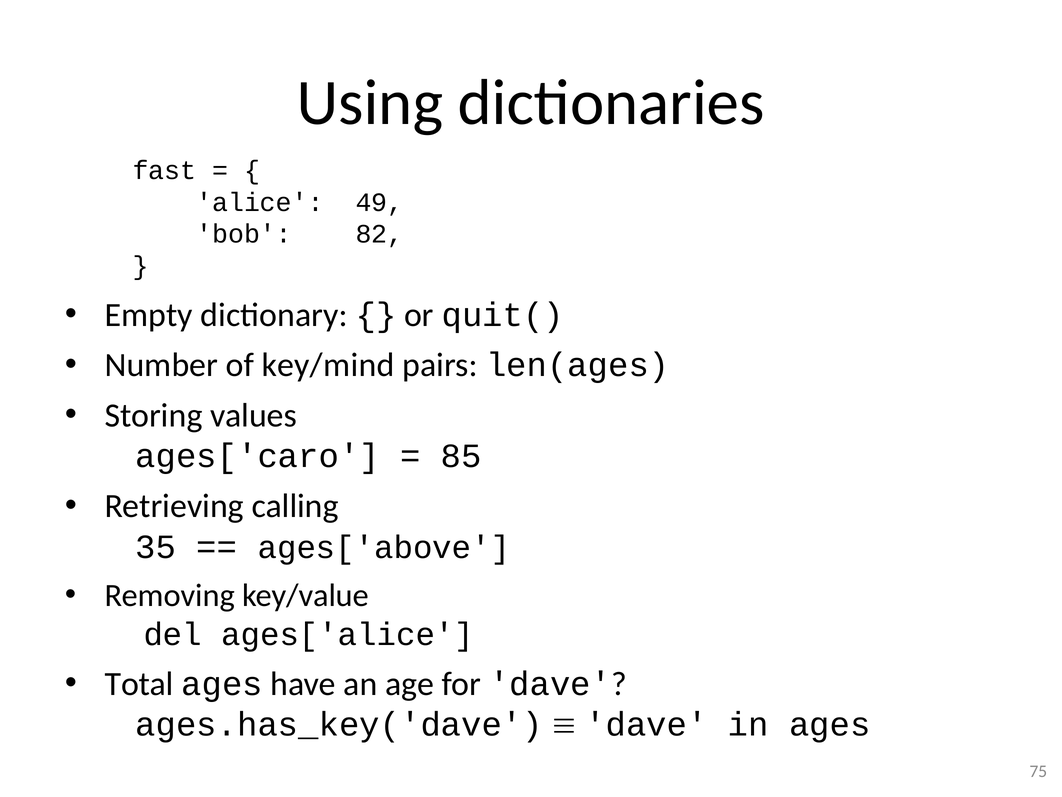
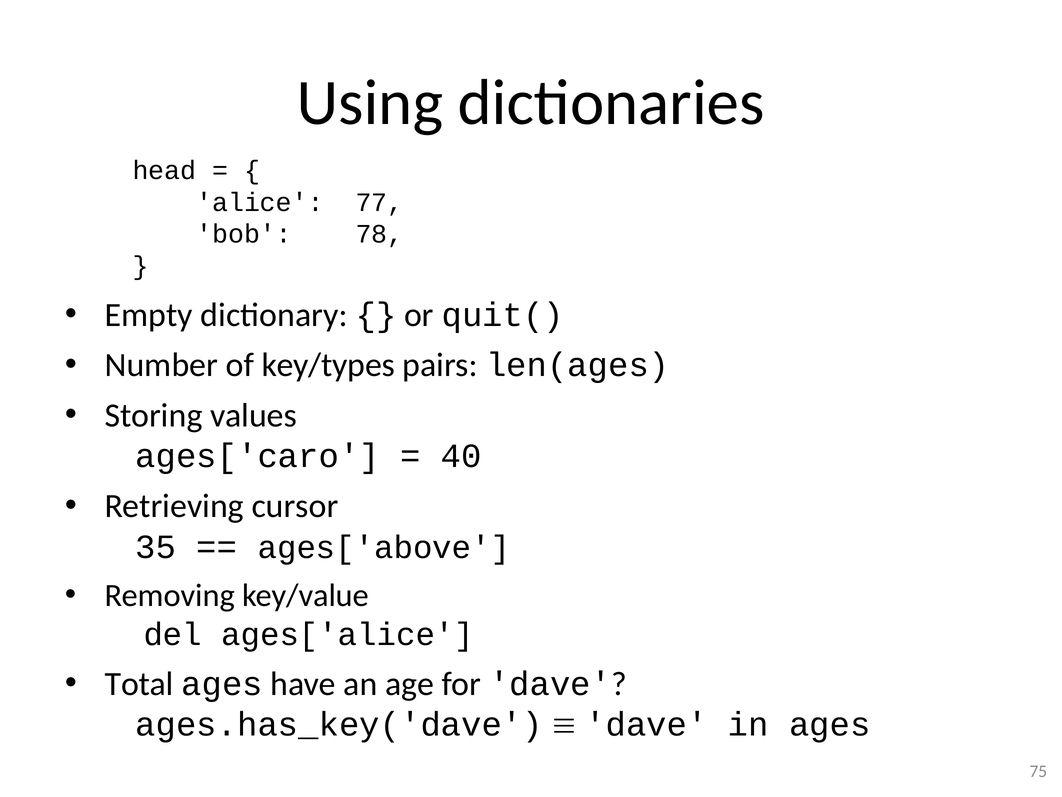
fast: fast -> head (164, 170)
49: 49 -> 77 (379, 202)
82: 82 -> 78 (379, 234)
key/mind: key/mind -> key/types (328, 365)
85: 85 -> 40 (461, 456)
calling: calling -> cursor (295, 506)
